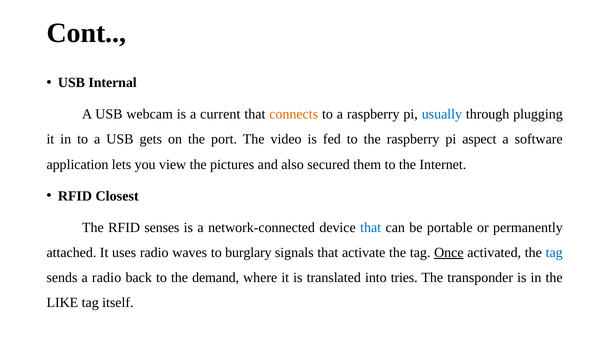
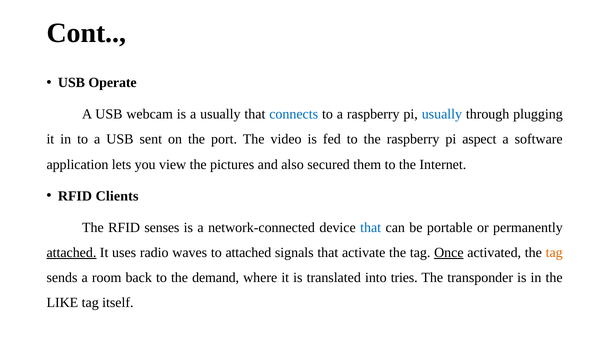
Internal: Internal -> Operate (113, 83)
a current: current -> usually (220, 114)
connects colour: orange -> blue (294, 114)
gets: gets -> sent (151, 139)
Closest: Closest -> Clients (117, 196)
attached underline: none -> present (71, 253)
to burglary: burglary -> attached (248, 253)
tag colour: blue -> orange (554, 253)
a radio: radio -> room (107, 278)
